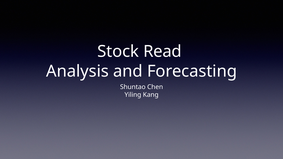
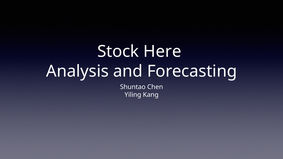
Read: Read -> Here (162, 51)
